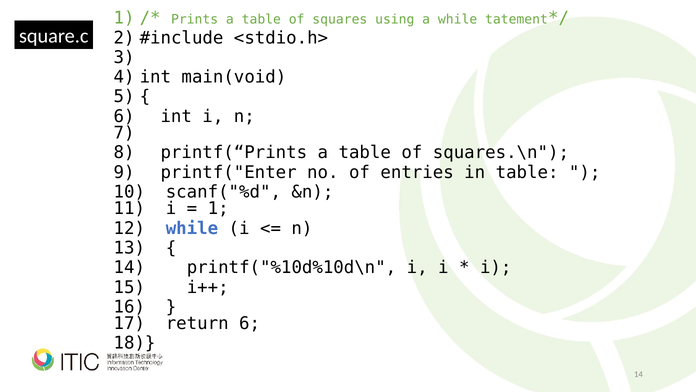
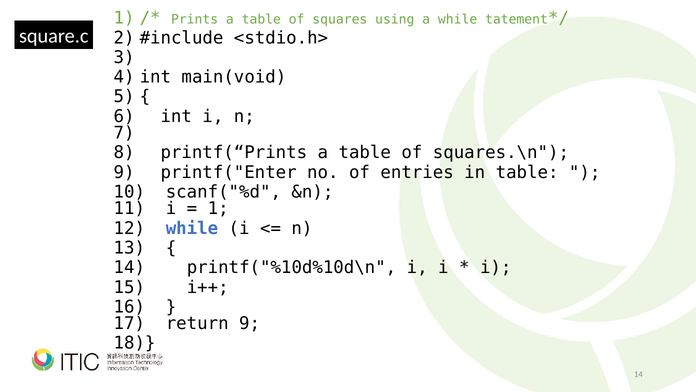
return 6: 6 -> 9 (250, 323)
